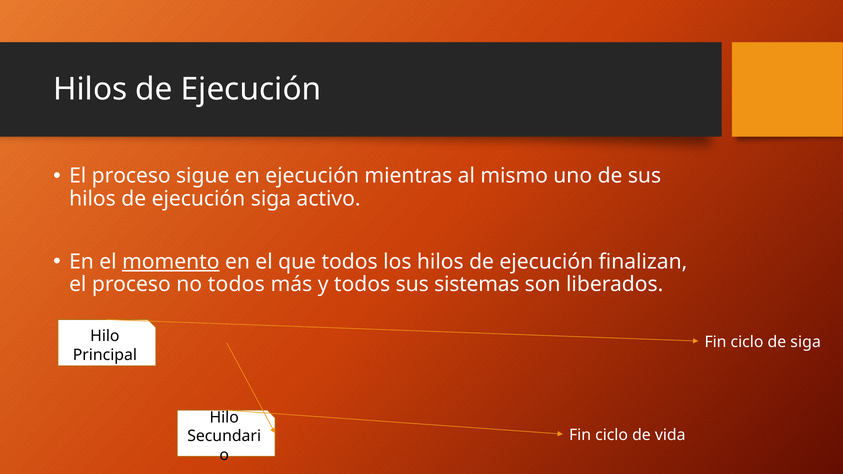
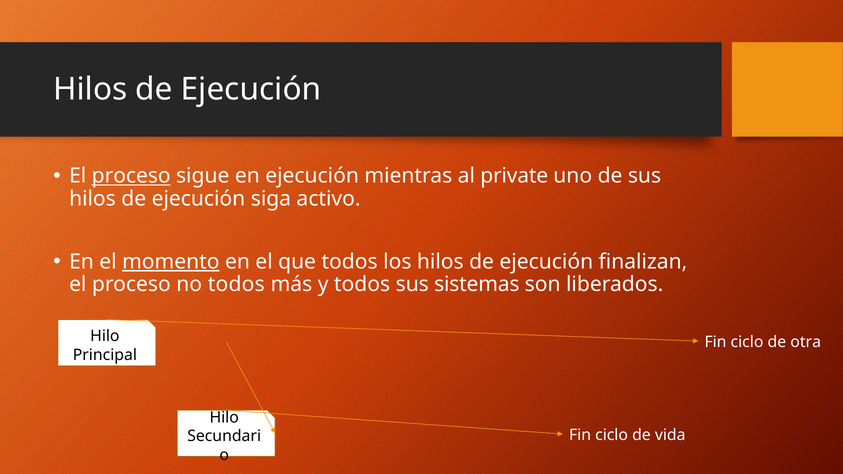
proceso underline: none -> present (131, 176)
mismo: mismo -> private (514, 176)
de siga: siga -> otra (806, 342)
